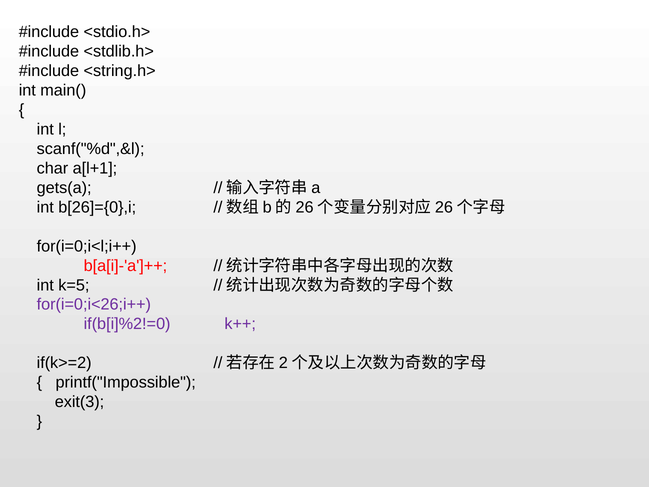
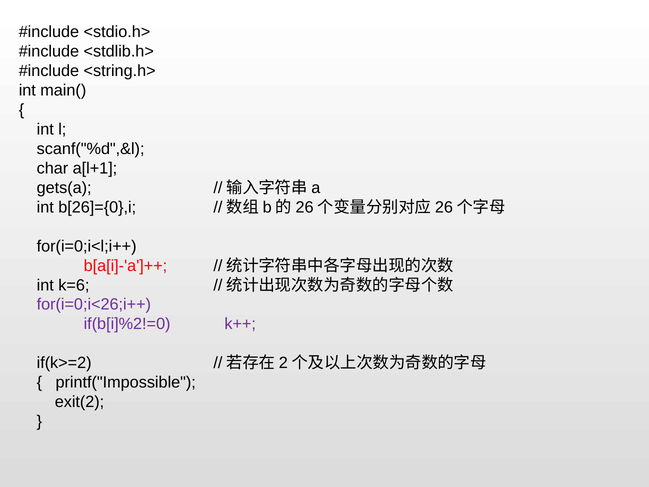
k=5: k=5 -> k=6 (74, 285)
exit(3: exit(3 -> exit(2 (80, 402)
